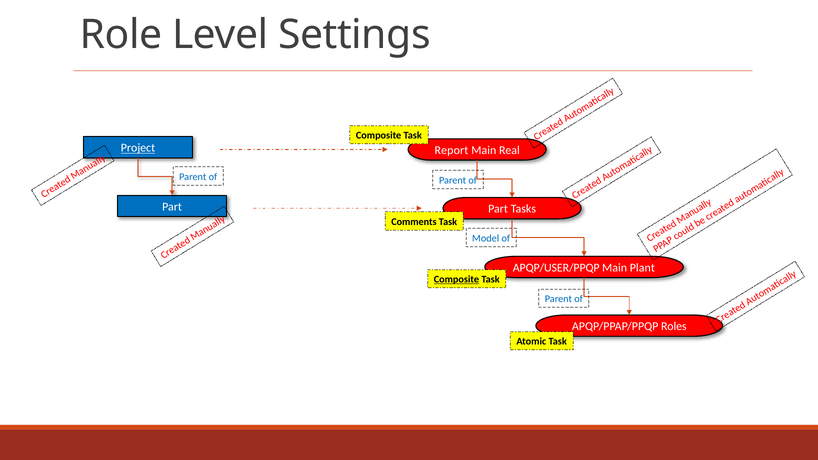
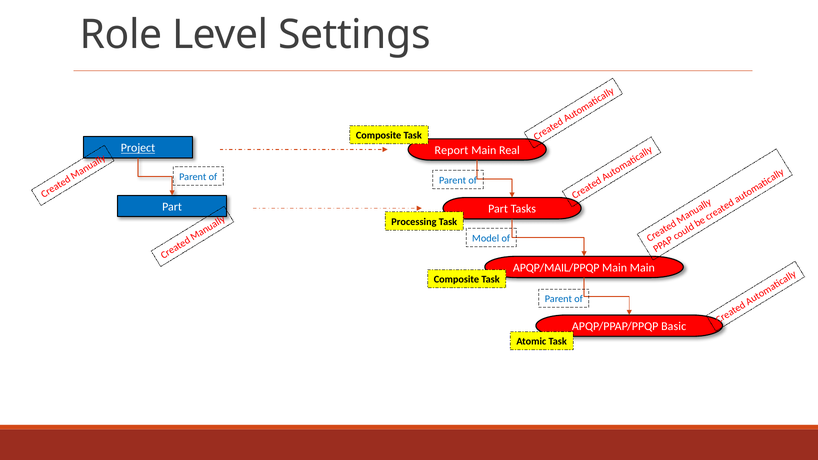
Comments: Comments -> Processing (414, 222)
APQP/USER/PPQP: APQP/USER/PPQP -> APQP/MAIL/PPQP (556, 268)
Main Plant: Plant -> Main (642, 268)
Composite underline: present -> none (456, 280)
Roles: Roles -> Basic (674, 327)
